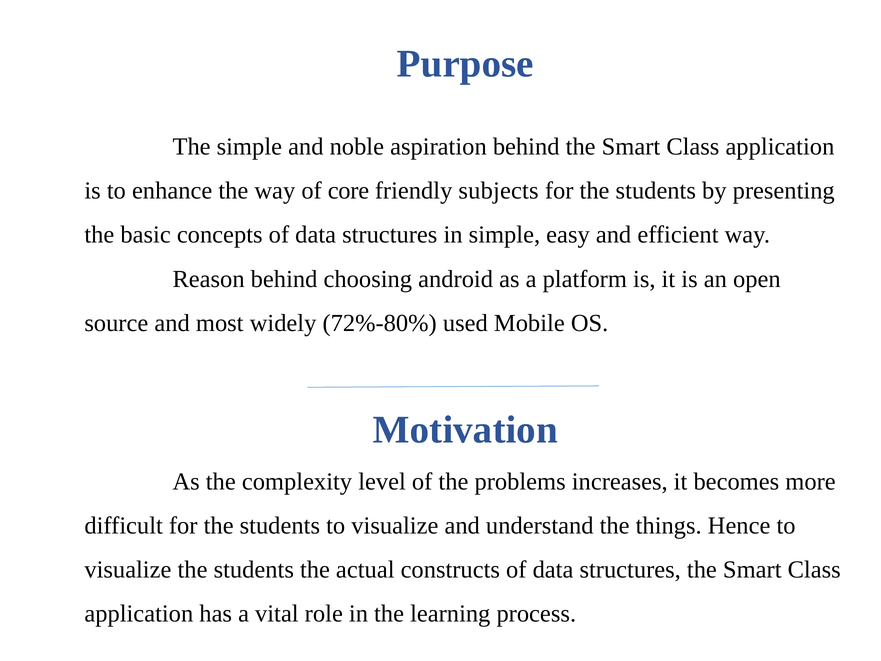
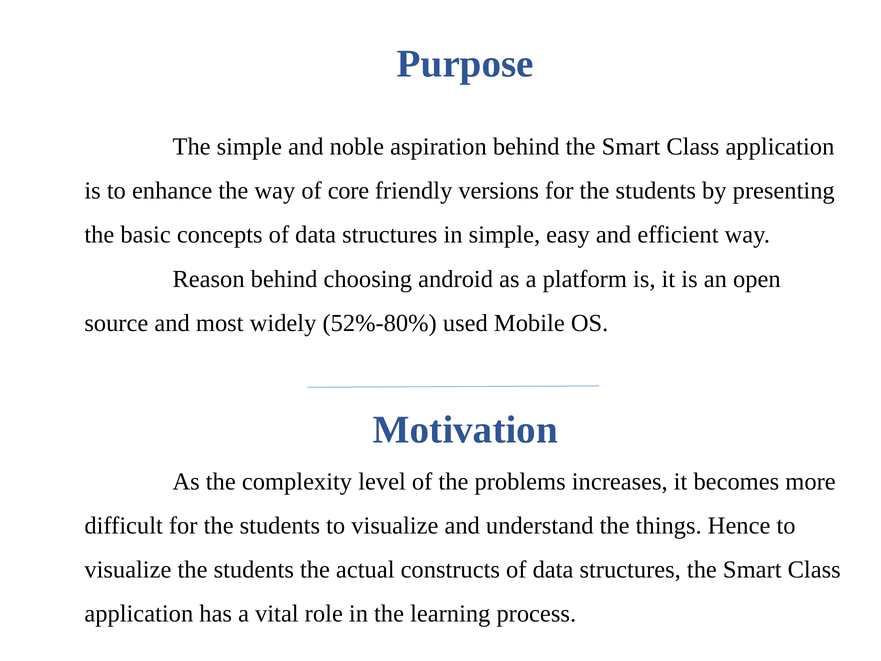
subjects: subjects -> versions (499, 191)
72%-80%: 72%-80% -> 52%-80% (380, 323)
